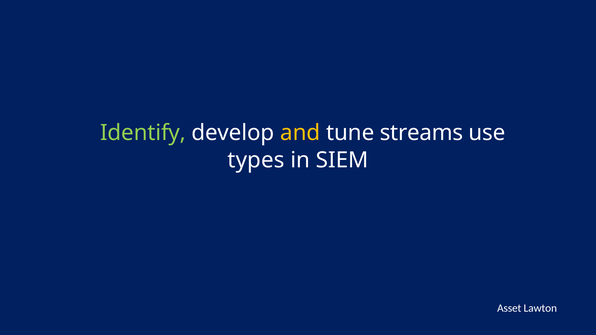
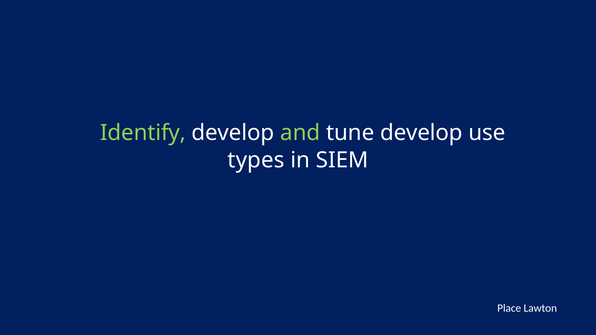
and colour: yellow -> light green (300, 133)
tune streams: streams -> develop (421, 133)
Asset: Asset -> Place (509, 308)
